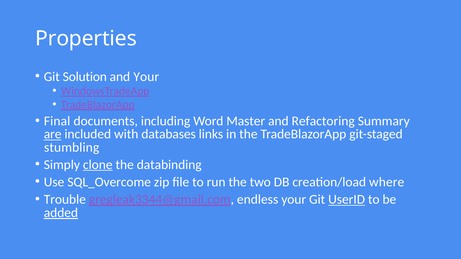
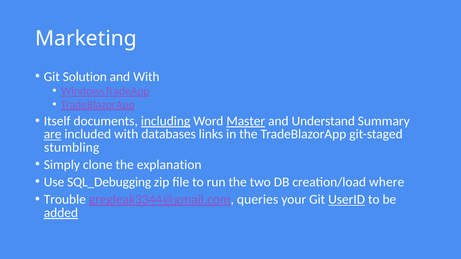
Properties: Properties -> Marketing (86, 39)
and Your: Your -> With (146, 77)
Final: Final -> Itself (57, 121)
including underline: none -> present (166, 121)
Master underline: none -> present (246, 121)
Refactoring: Refactoring -> Understand (323, 121)
clone underline: present -> none (98, 165)
databinding: databinding -> explanation (169, 165)
SQL_Overcome: SQL_Overcome -> SQL_Debugging (109, 182)
endless: endless -> queries (258, 200)
